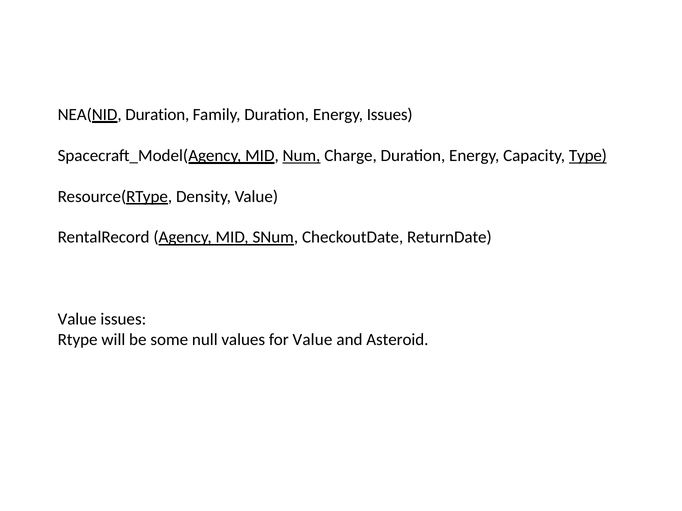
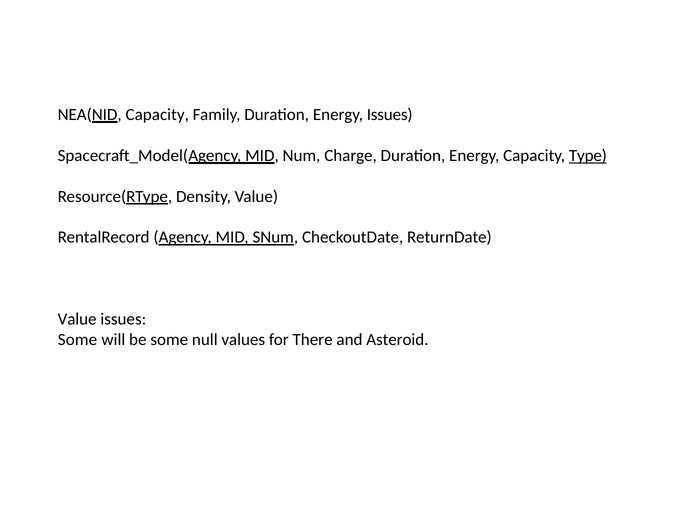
NEA(NID Duration: Duration -> Capacity (157, 115)
Num underline: present -> none (301, 156)
Rtype: Rtype -> Some (78, 340)
for Value: Value -> There (313, 340)
